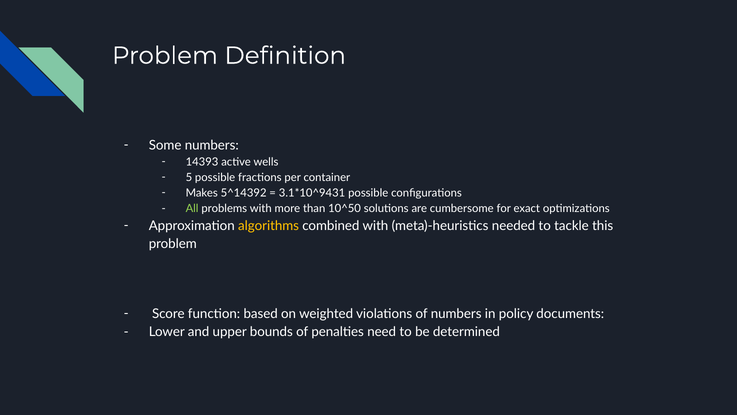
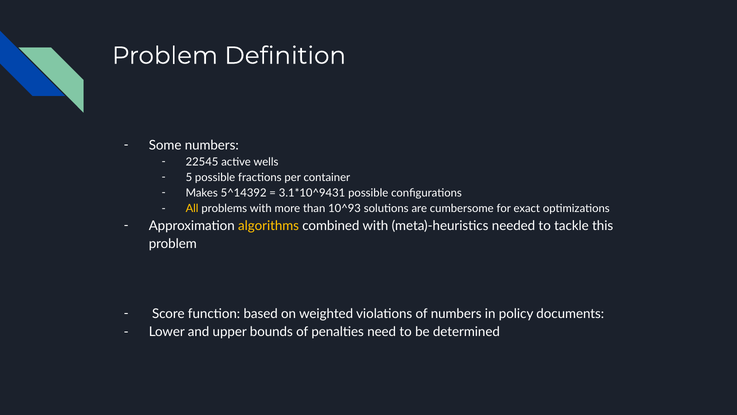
14393: 14393 -> 22545 (202, 162)
All colour: light green -> yellow (192, 208)
10^50: 10^50 -> 10^93 (345, 208)
